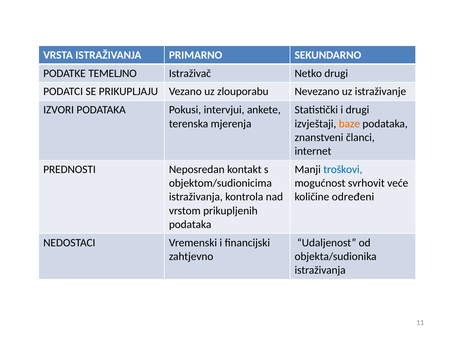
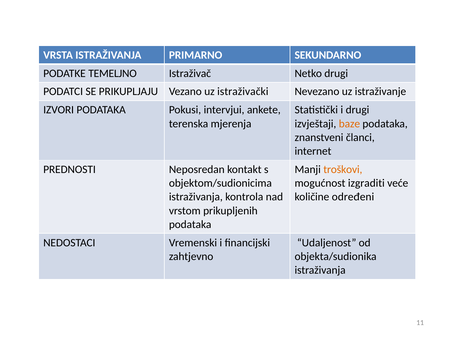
zlouporabu: zlouporabu -> istraživački (243, 92)
troškovi colour: blue -> orange (343, 170)
svrhovit: svrhovit -> izgraditi (366, 183)
